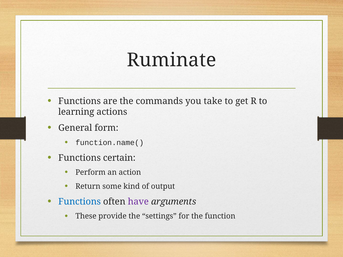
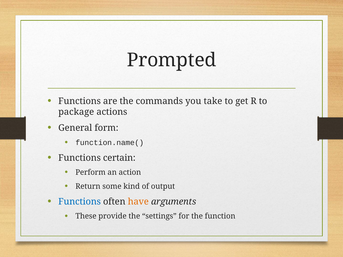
Ruminate: Ruminate -> Prompted (172, 60)
learning: learning -> package (76, 112)
have colour: purple -> orange (138, 202)
